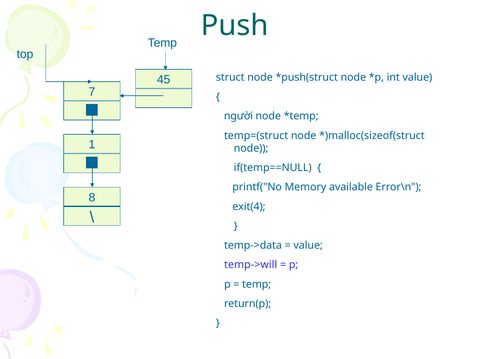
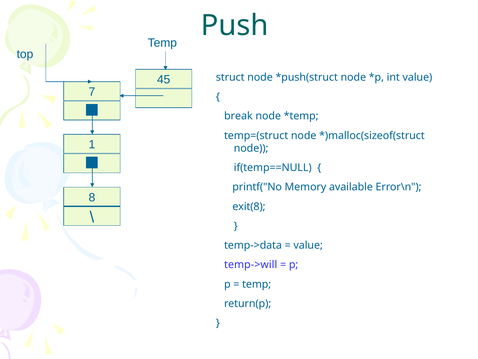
người: người -> break (238, 116)
exit(4: exit(4 -> exit(8 (249, 206)
